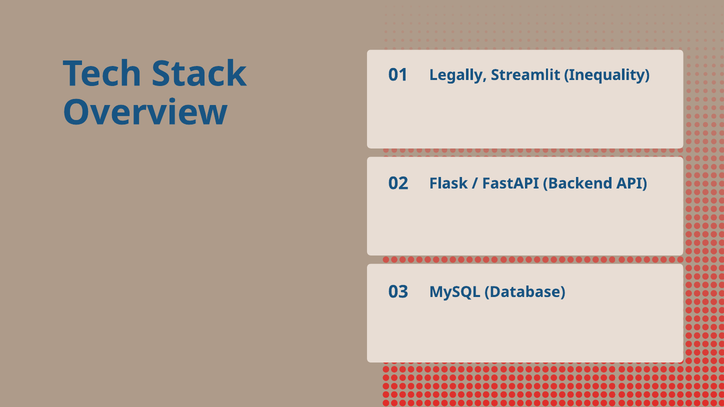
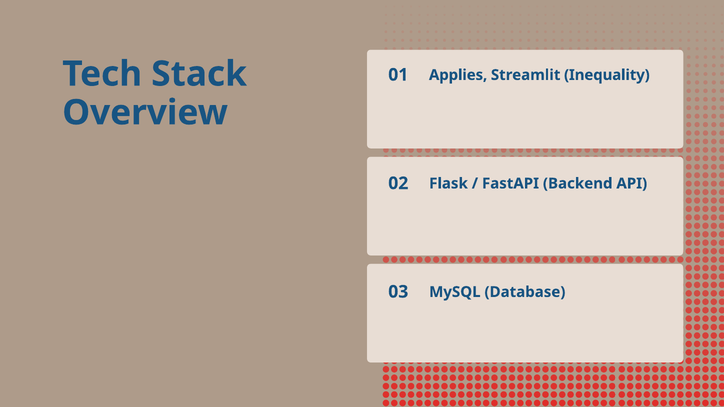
Legally: Legally -> Applies (458, 75)
